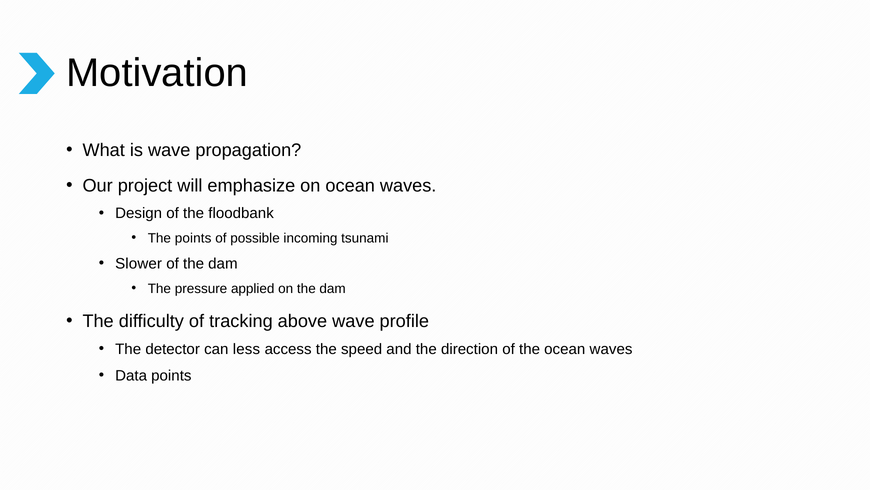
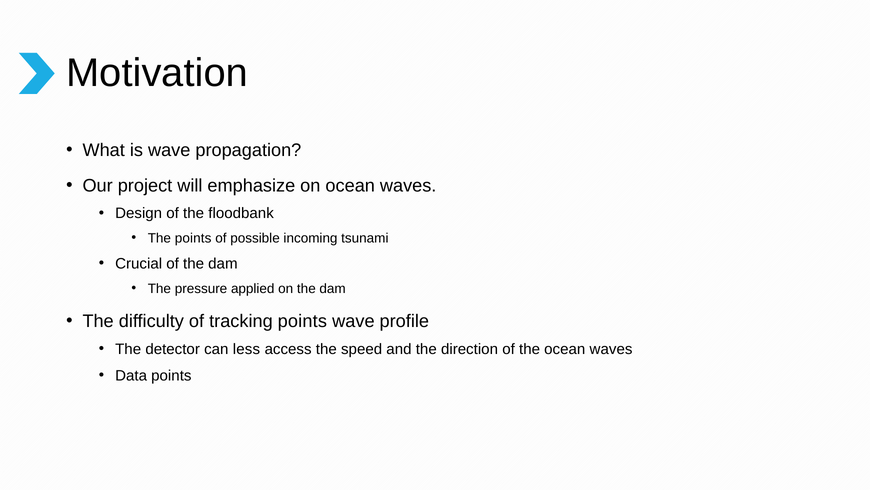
Slower: Slower -> Crucial (139, 263)
tracking above: above -> points (302, 321)
